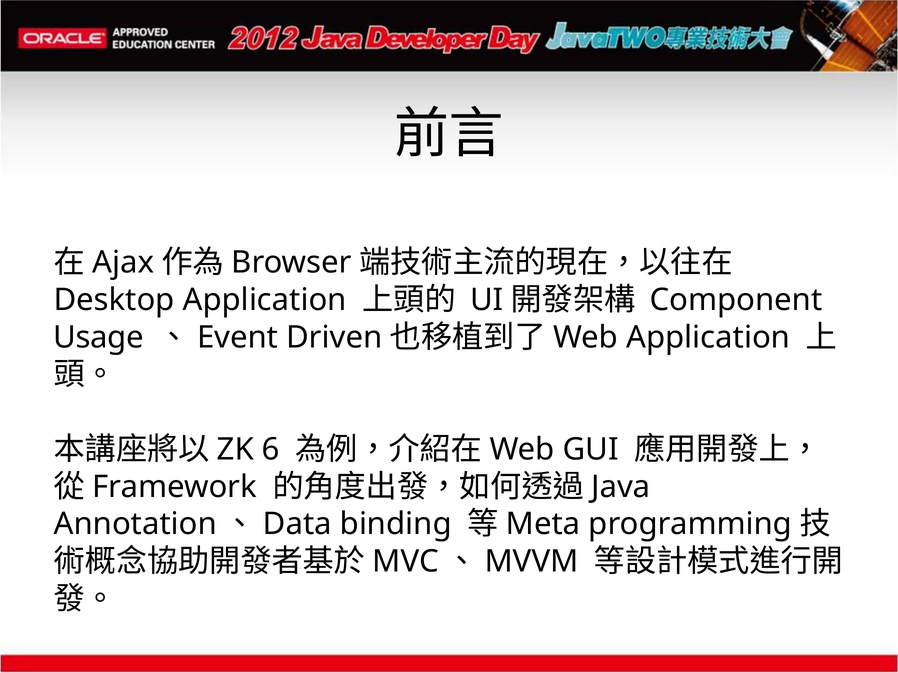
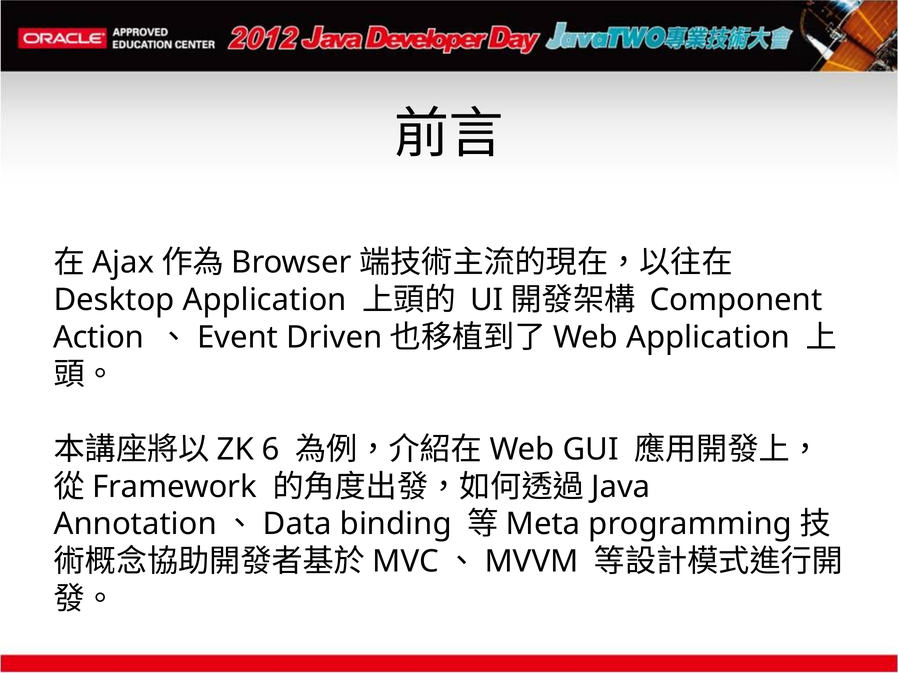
Usage: Usage -> Action (99, 338)
